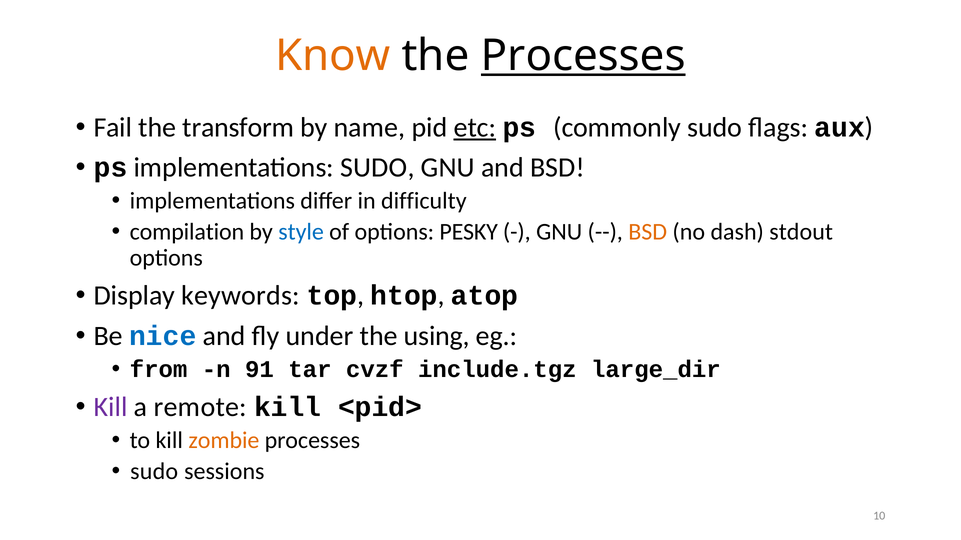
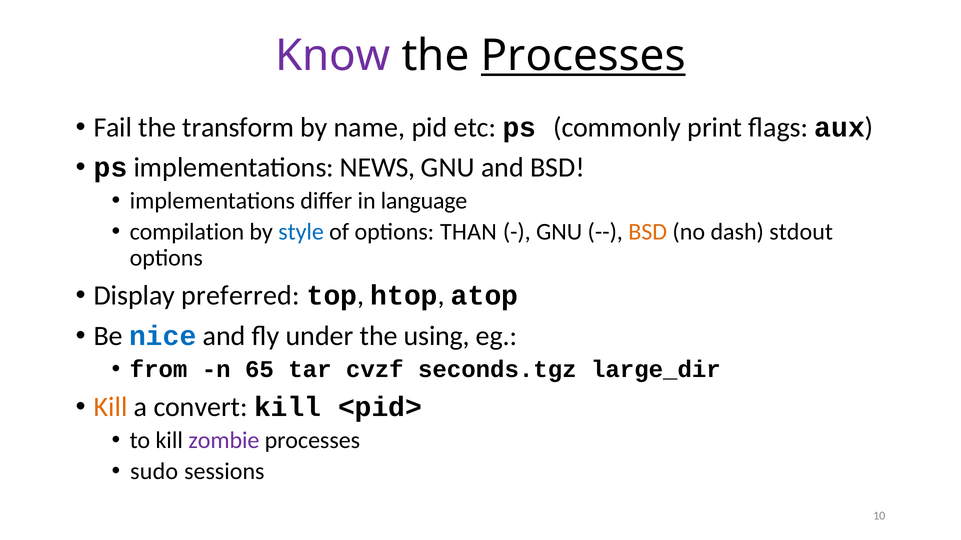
Know colour: orange -> purple (333, 56)
etc underline: present -> none (475, 128)
commonly sudo: sudo -> print (715, 128)
implementations SUDO: SUDO -> NEWS (378, 168)
difficulty: difficulty -> language (424, 201)
PESKY: PESKY -> THAN (468, 232)
keywords: keywords -> preferred (241, 296)
91: 91 -> 65 (259, 370)
include.tgz: include.tgz -> seconds.tgz (497, 370)
Kill colour: purple -> orange (111, 408)
remote: remote -> convert (201, 408)
zombie colour: orange -> purple (224, 441)
